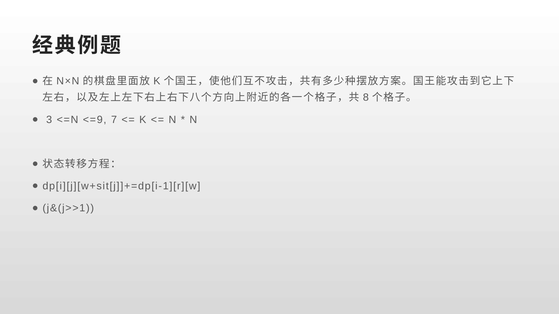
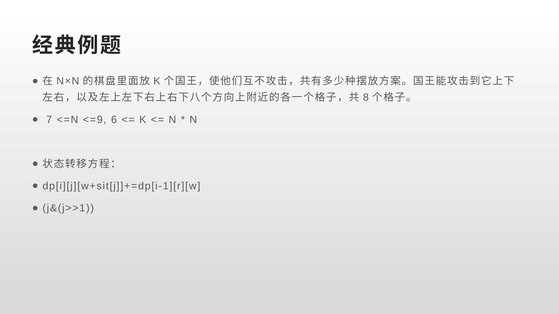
3: 3 -> 7 (49, 120)
7: 7 -> 6 (114, 120)
